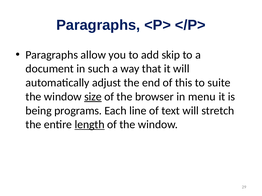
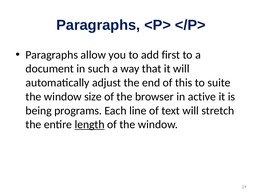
skip: skip -> first (171, 55)
size underline: present -> none (93, 97)
menu: menu -> active (202, 97)
